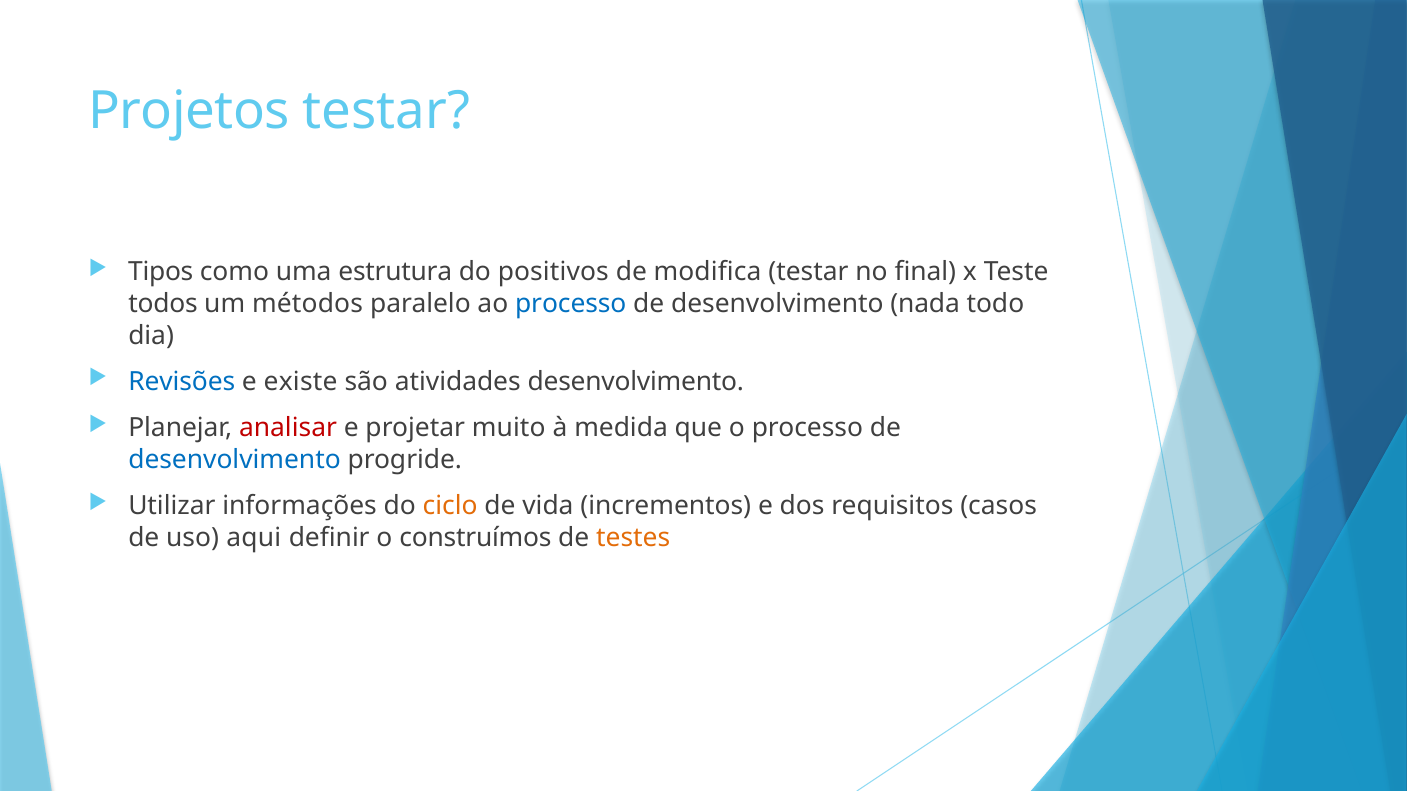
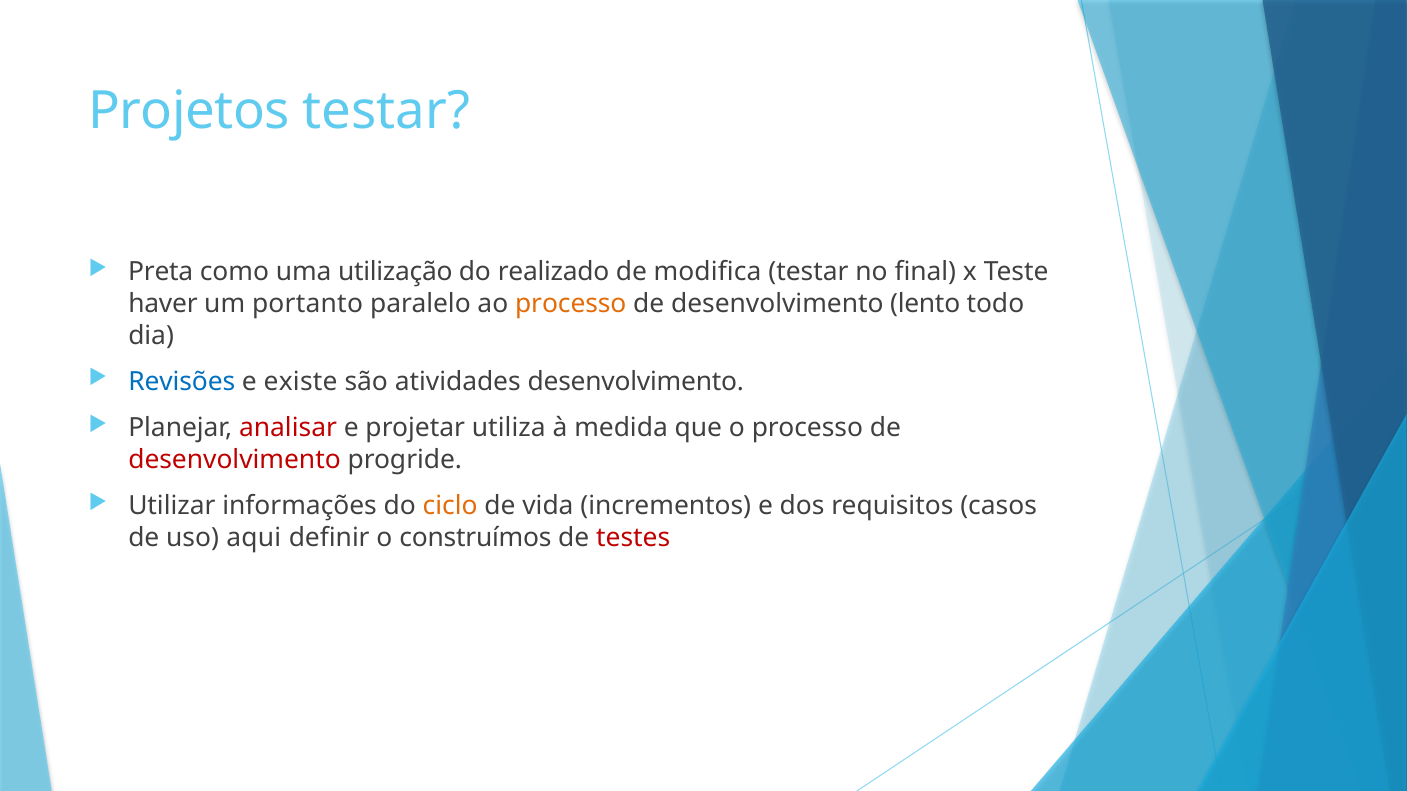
Tipos: Tipos -> Preta (161, 272)
estrutura: estrutura -> utilização (395, 272)
positivos: positivos -> realizado (553, 272)
todos: todos -> haver (163, 304)
métodos: métodos -> portanto (307, 304)
processo colour: blue -> orange (571, 304)
nada: nada -> lento (925, 304)
muito: muito -> utiliza (509, 428)
desenvolvimento colour: blue -> red (235, 460)
testes colour: orange -> red (633, 538)
